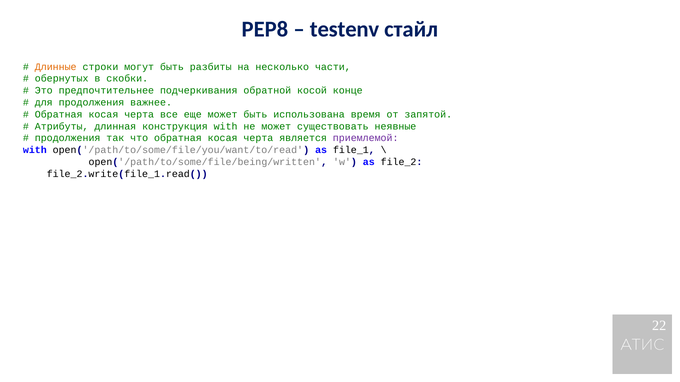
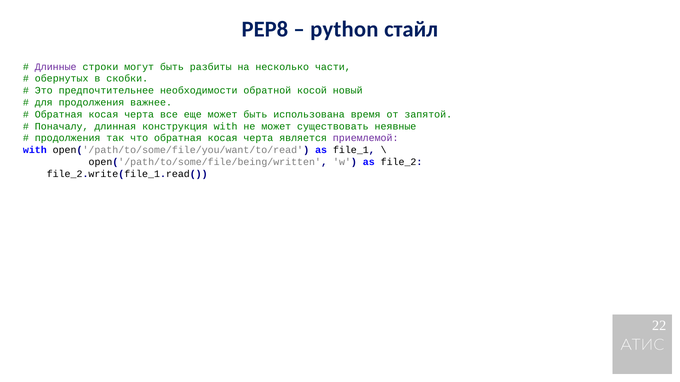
testenv: testenv -> python (344, 29)
Длинные colour: orange -> purple (56, 67)
подчеркивания: подчеркивания -> необходимости (199, 91)
конце: конце -> новый (348, 91)
Атрибуты: Атрибуты -> Поначалу (62, 126)
